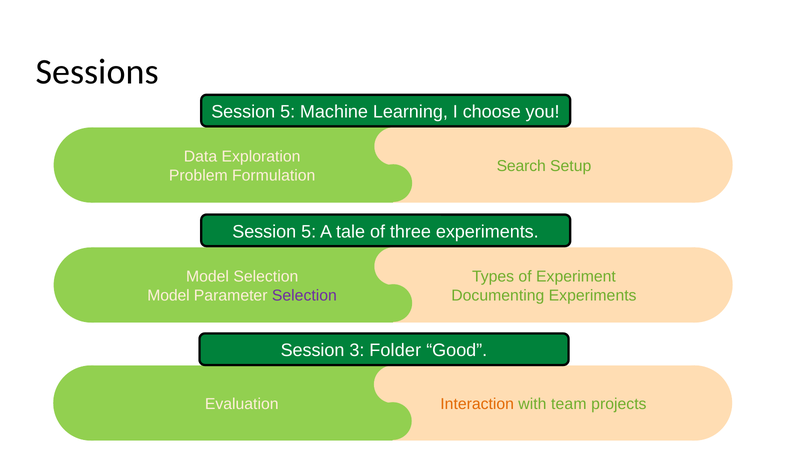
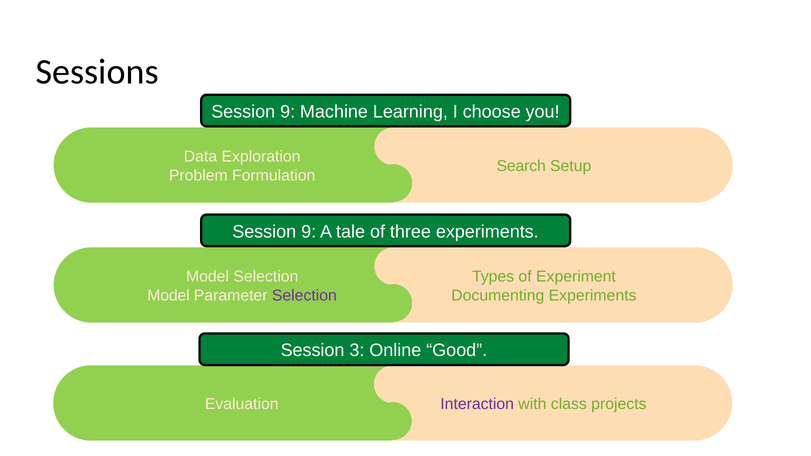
5: 5 -> 9 (288, 112)
5: 5 -> 9 (309, 232)
Folder: Folder -> Online (395, 351)
Interaction colour: orange -> purple (477, 404)
team: team -> class (569, 404)
